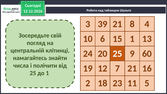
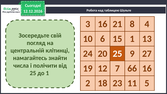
3 39: 39 -> 16 (103, 24)
60: 60 -> 27 (147, 54)
7 21: 21 -> 66 (132, 68)
